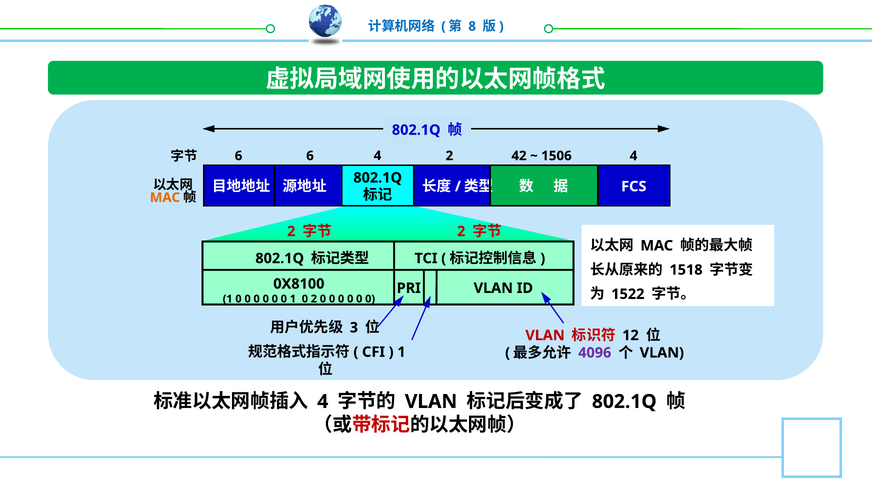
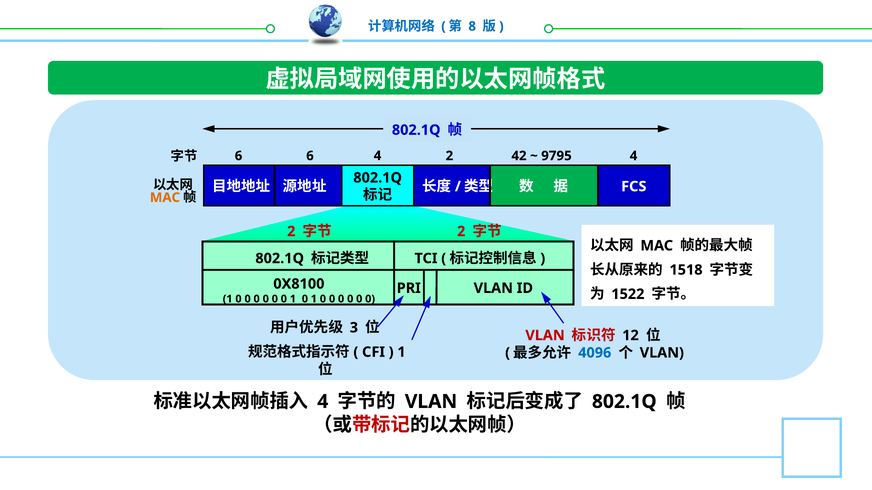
1506: 1506 -> 9795 (556, 156)
1 0 2: 2 -> 1 (314, 299)
4096 colour: purple -> blue (595, 353)
